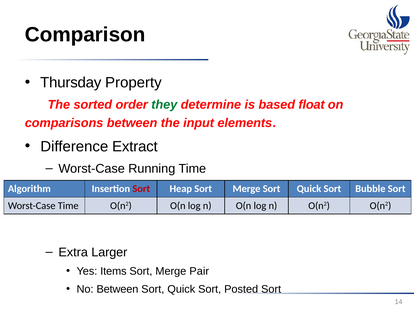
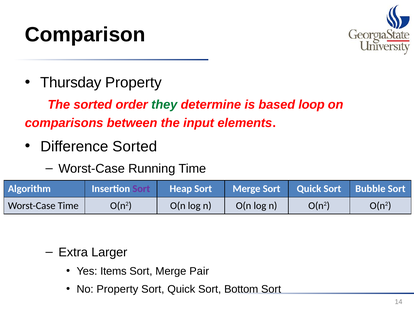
float: float -> loop (312, 105)
Difference Extract: Extract -> Sorted (135, 147)
Sort colour: red -> purple (141, 189)
No Between: Between -> Property (117, 290)
Posted: Posted -> Bottom (241, 290)
